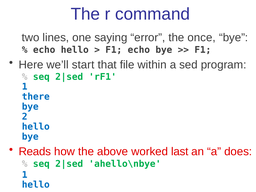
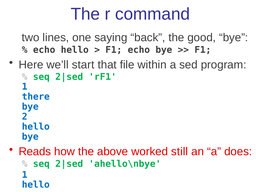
error: error -> back (148, 38)
once: once -> good (202, 38)
last: last -> still (180, 152)
